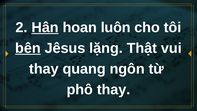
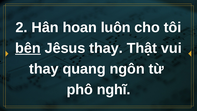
Hân underline: present -> none (45, 27)
Jêsus lặng: lặng -> thay (106, 48)
phô thay: thay -> nghĩ (114, 89)
